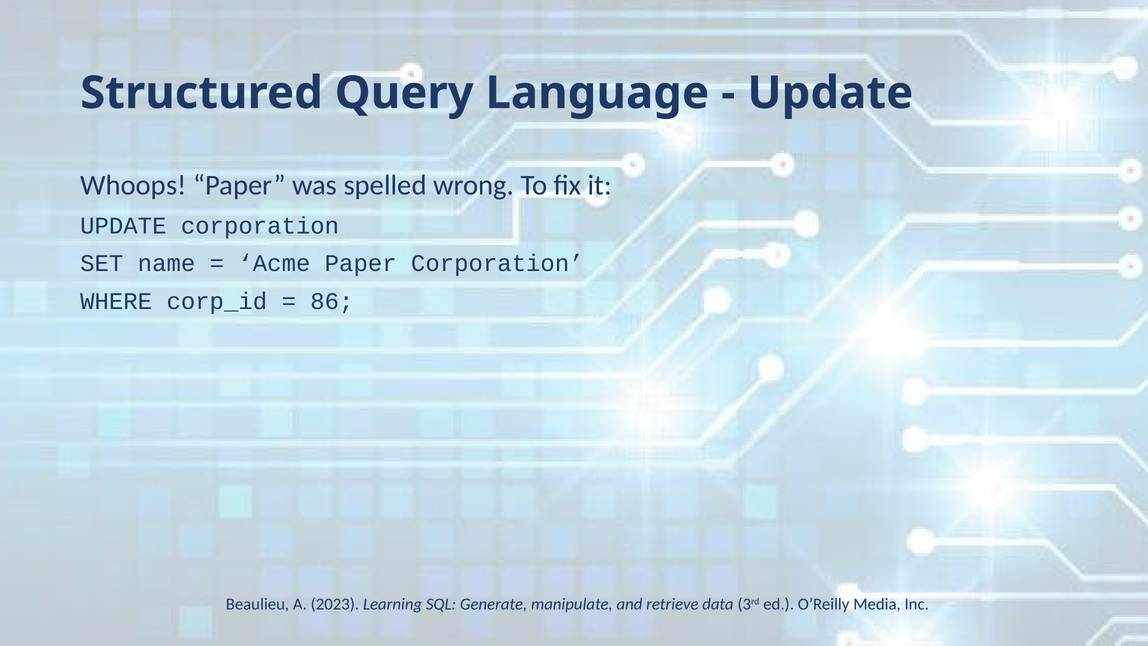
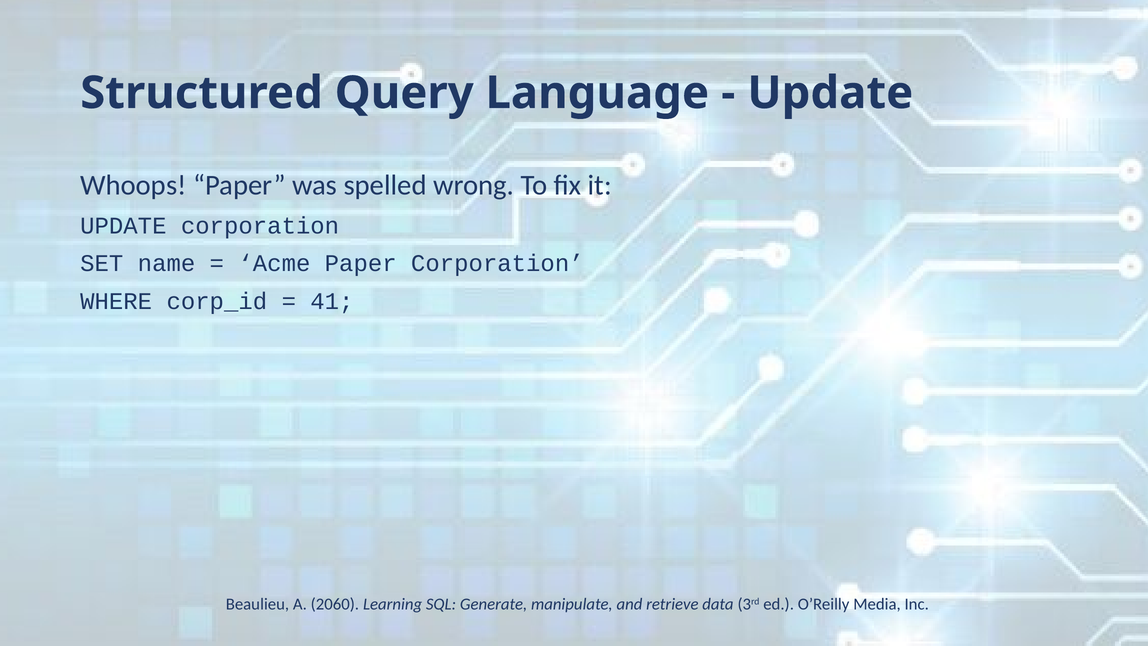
86: 86 -> 41 (332, 301)
2023: 2023 -> 2060 (335, 604)
